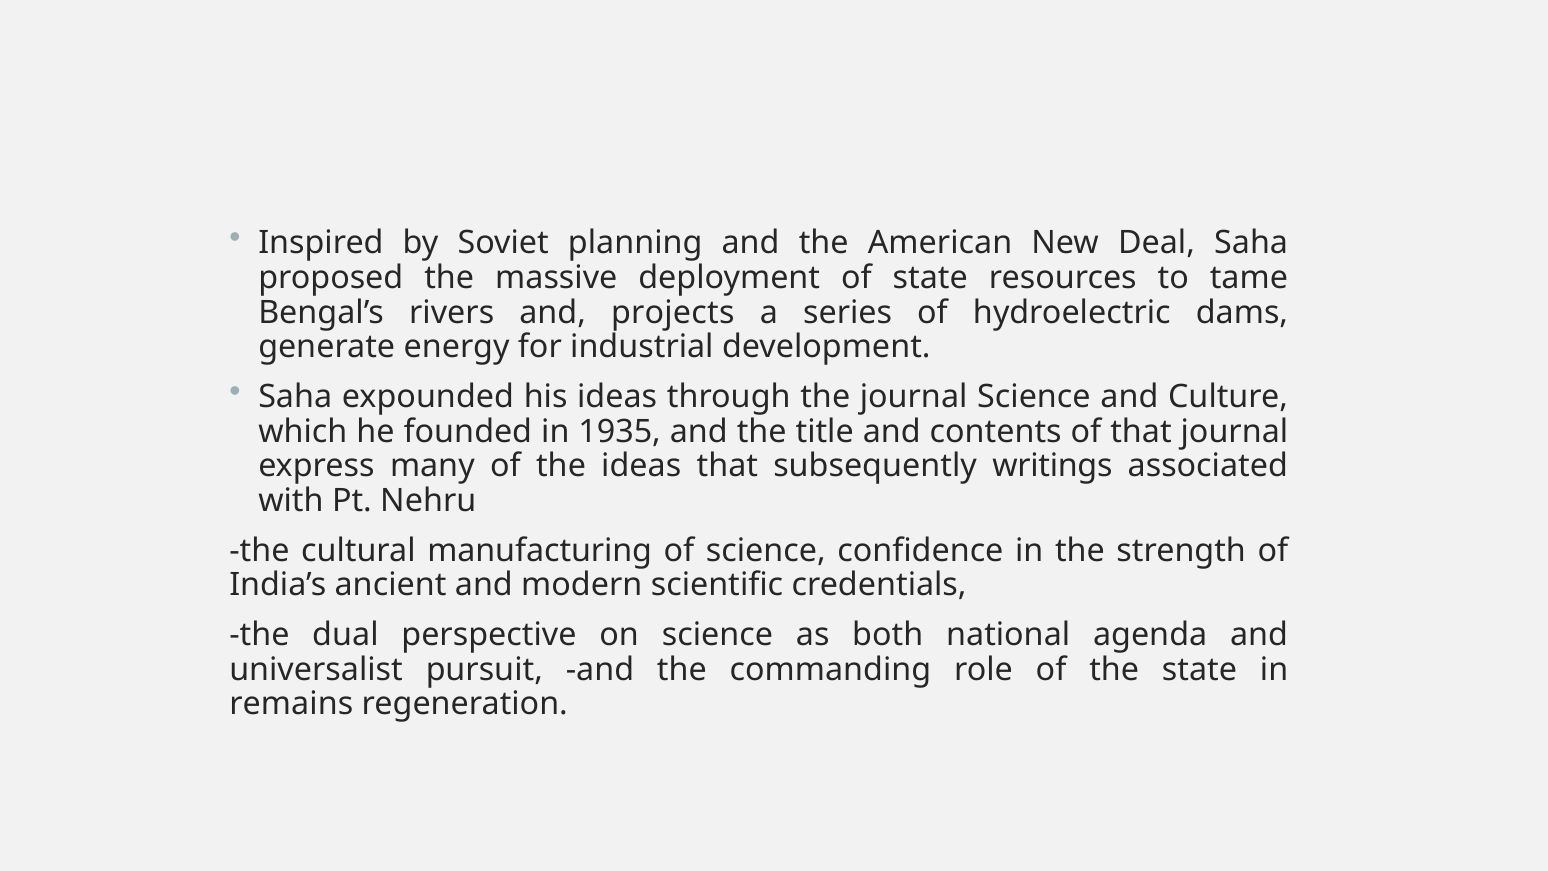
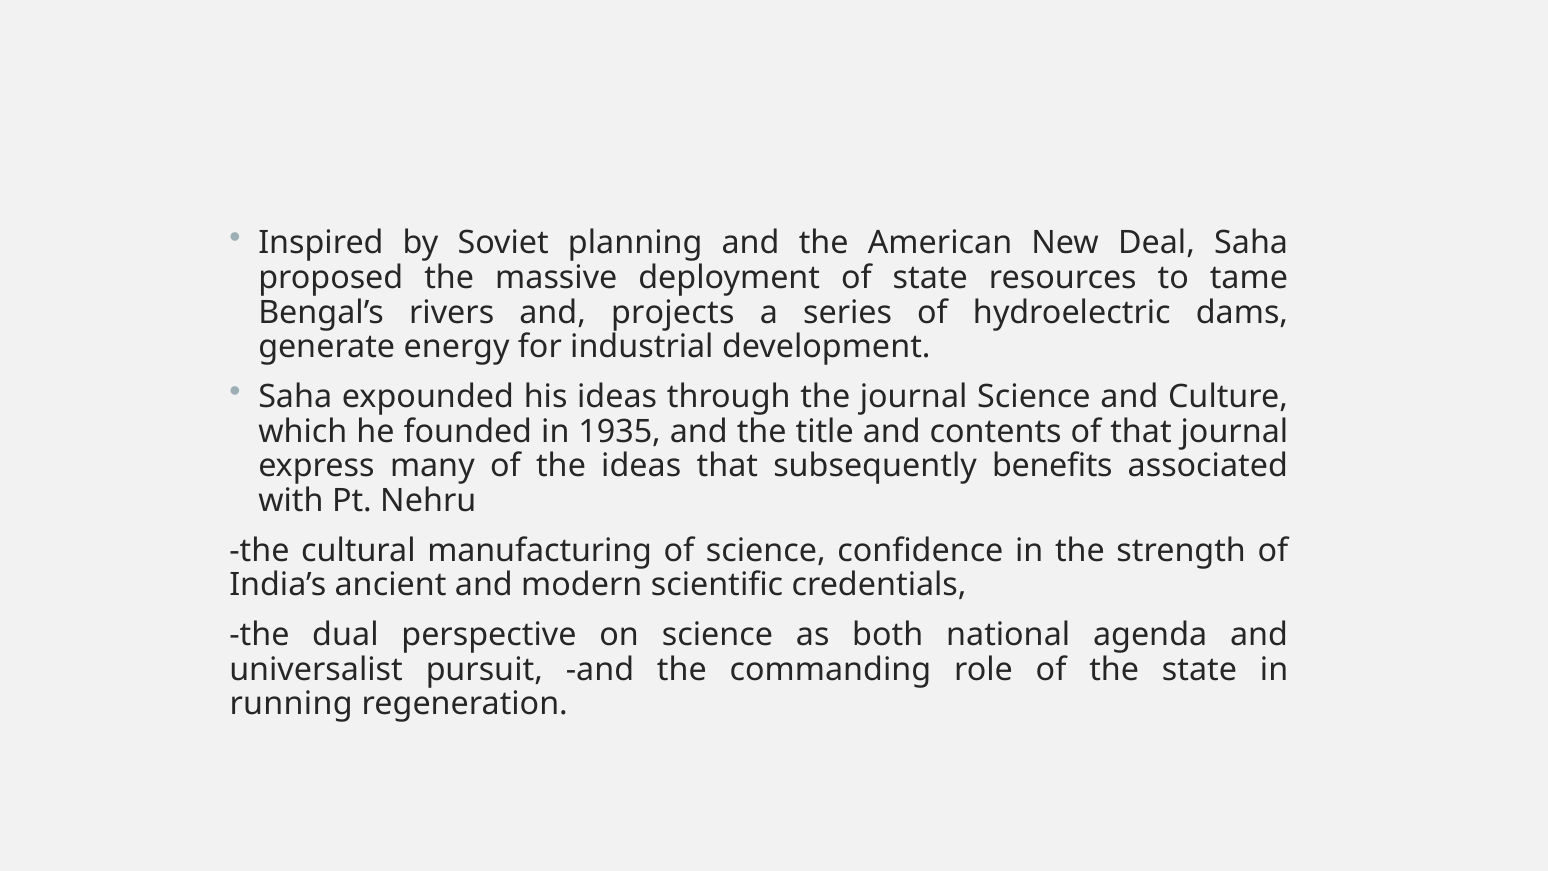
writings: writings -> benefits (1052, 466)
remains: remains -> running (291, 704)
